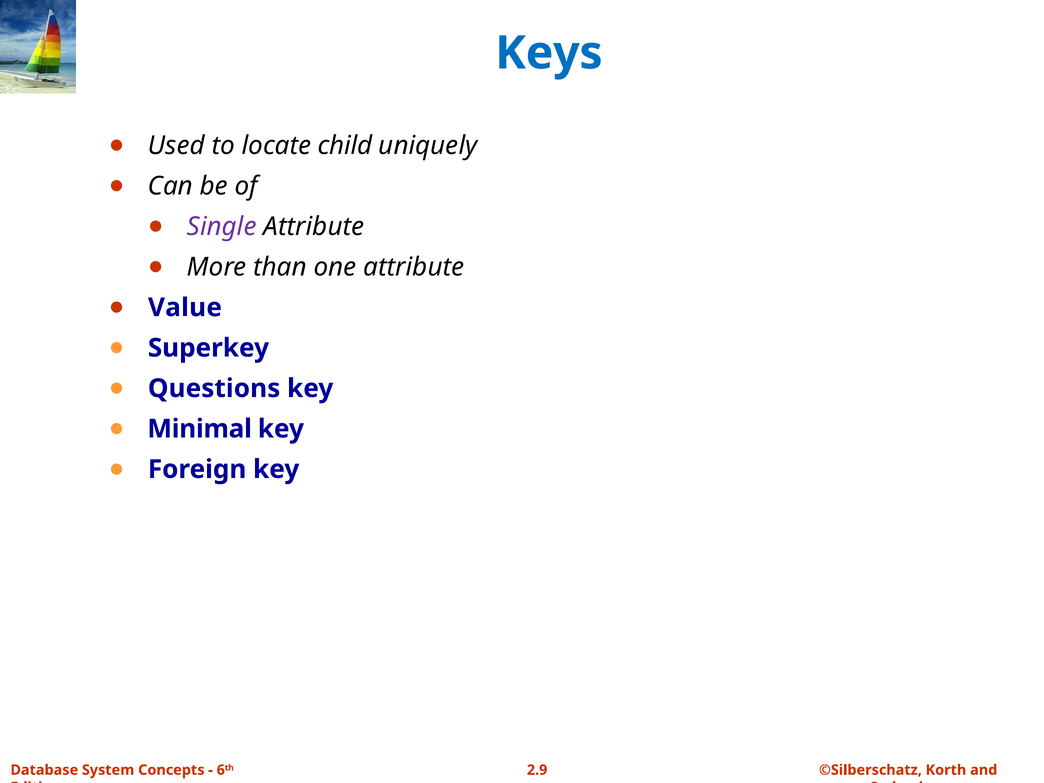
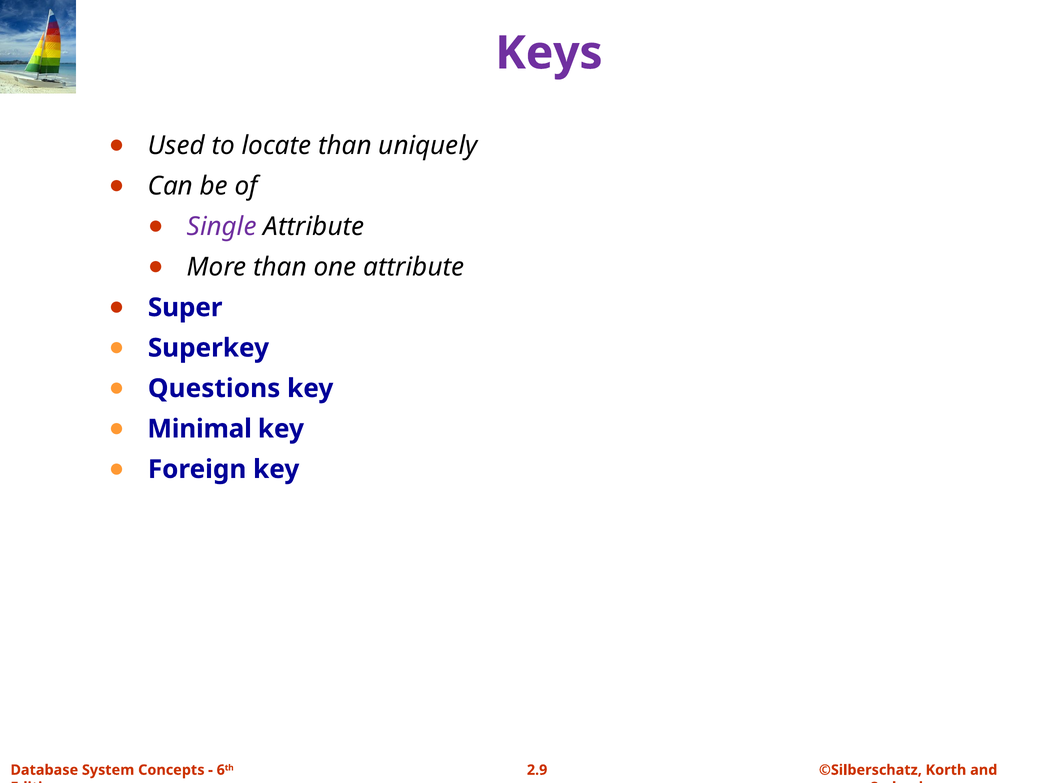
Keys colour: blue -> purple (549, 53)
locate child: child -> than (345, 146)
Value: Value -> Super (185, 308)
